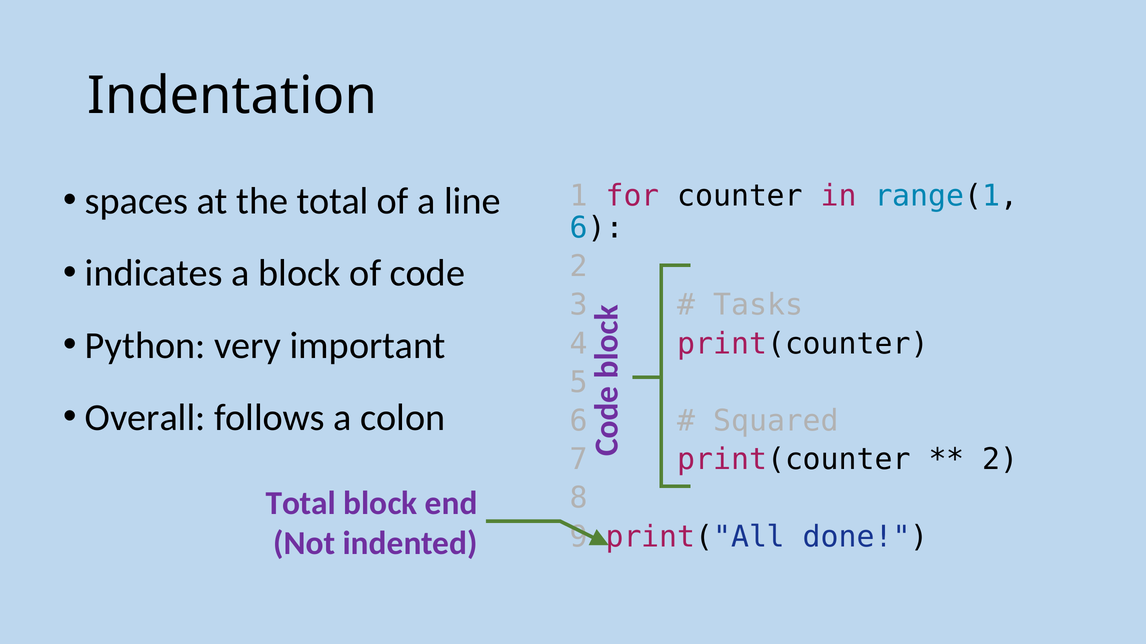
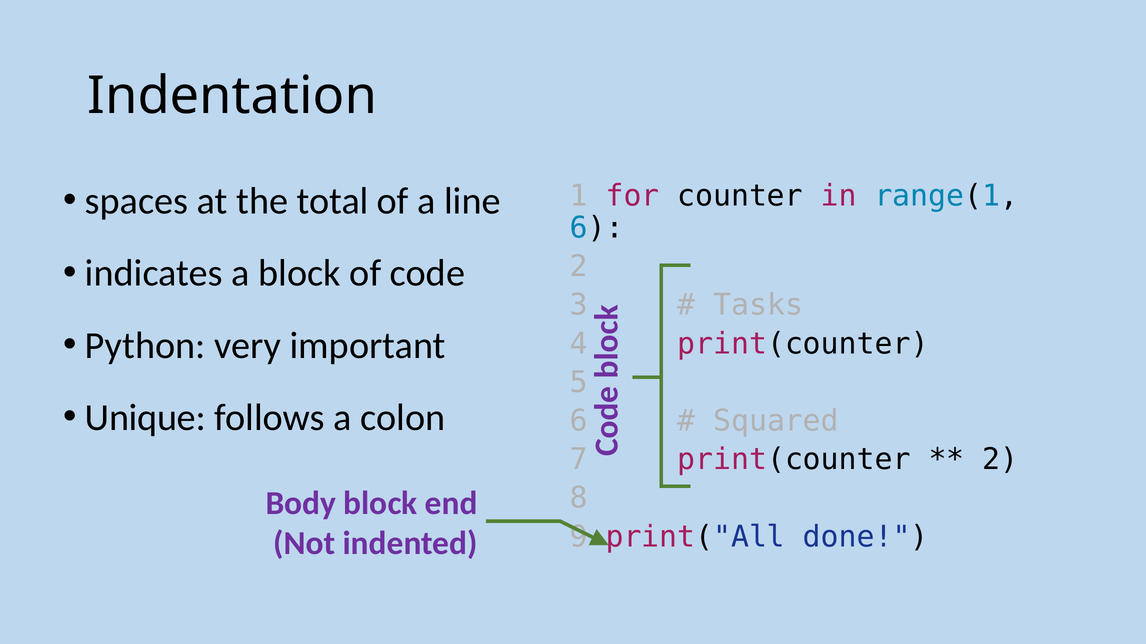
Overall: Overall -> Unique (145, 418)
Total: Total -> Body (301, 504)
